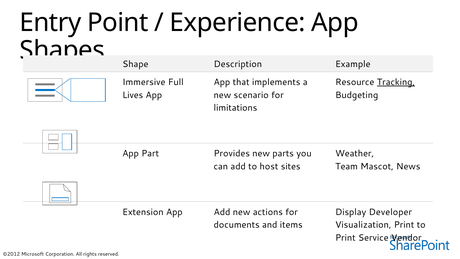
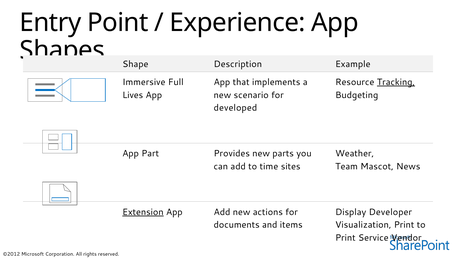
limitations: limitations -> developed (235, 108)
host: host -> time (269, 166)
Extension underline: none -> present (143, 212)
